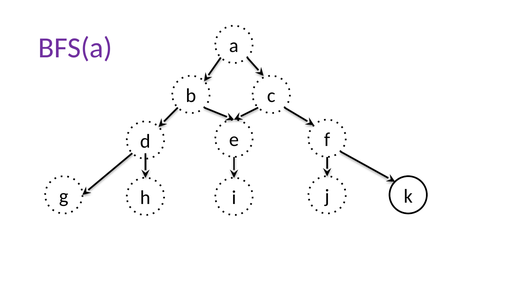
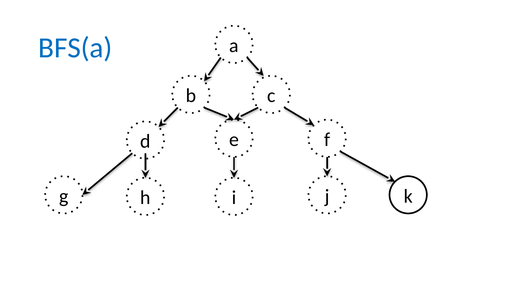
BFS(a colour: purple -> blue (75, 48)
